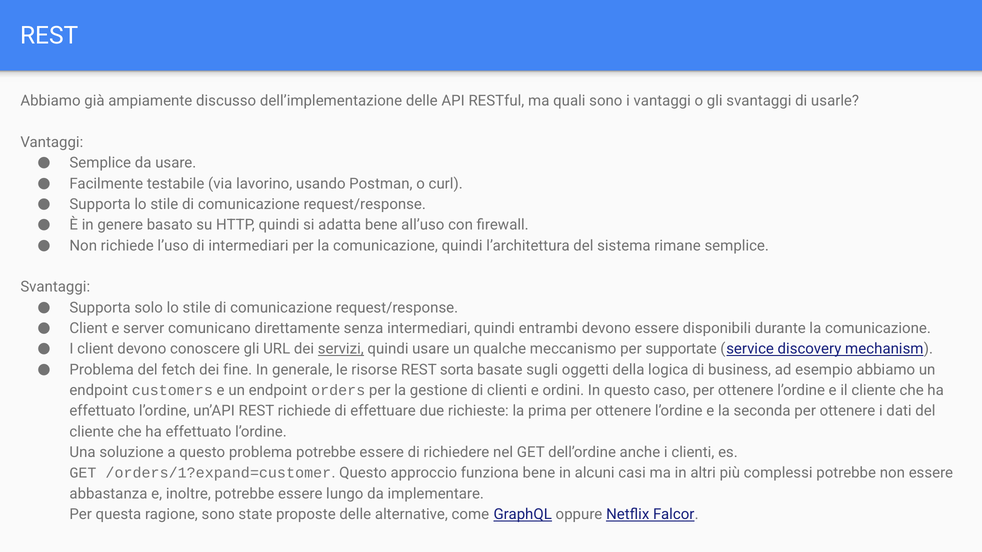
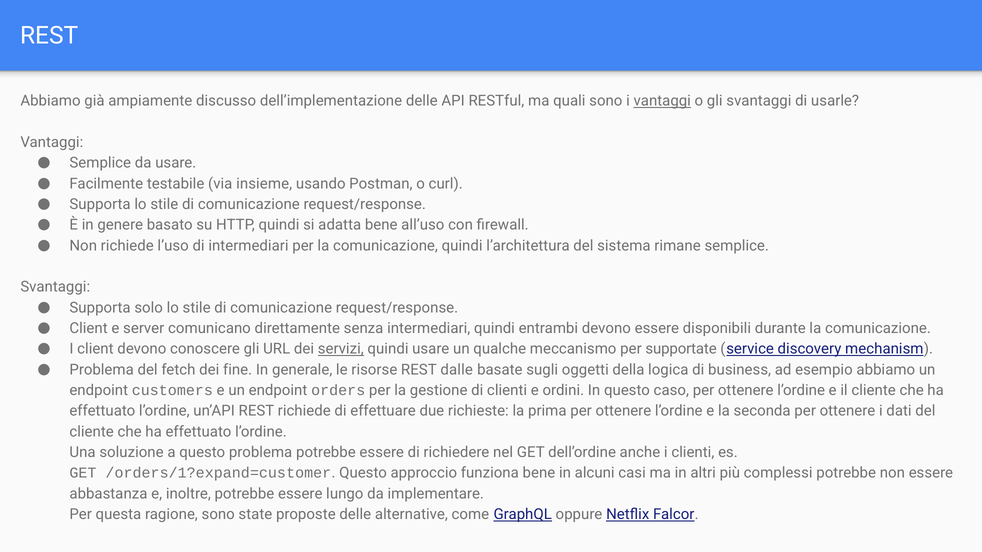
vantaggi underline: none -> present (662, 101)
lavorino: lavorino -> insieme (264, 184)
sorta: sorta -> dalle (457, 370)
